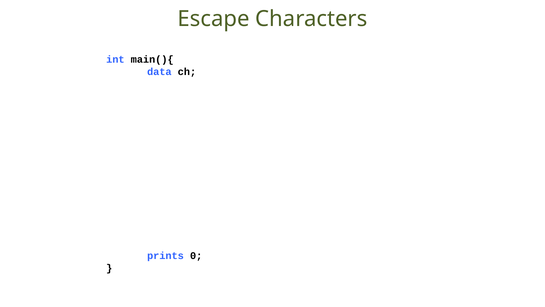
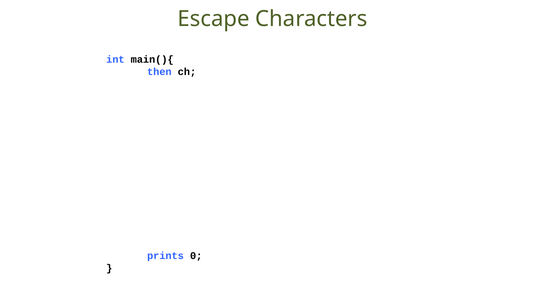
data: data -> then (159, 72)
